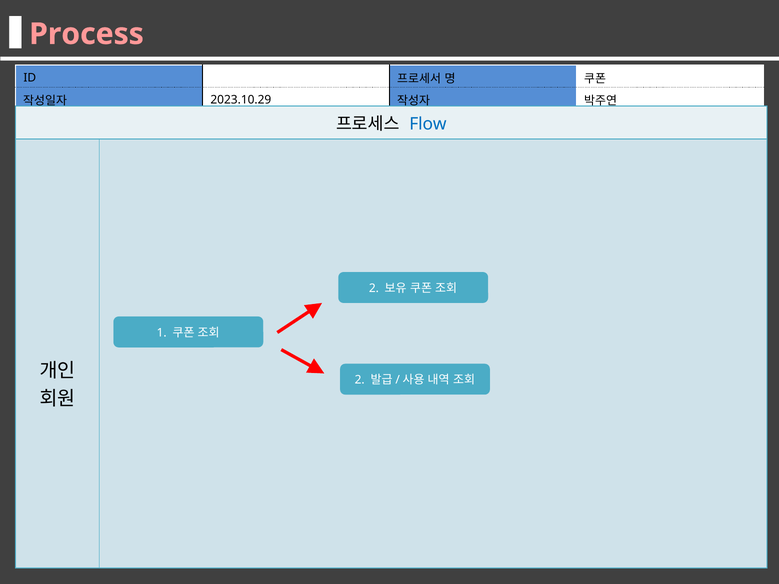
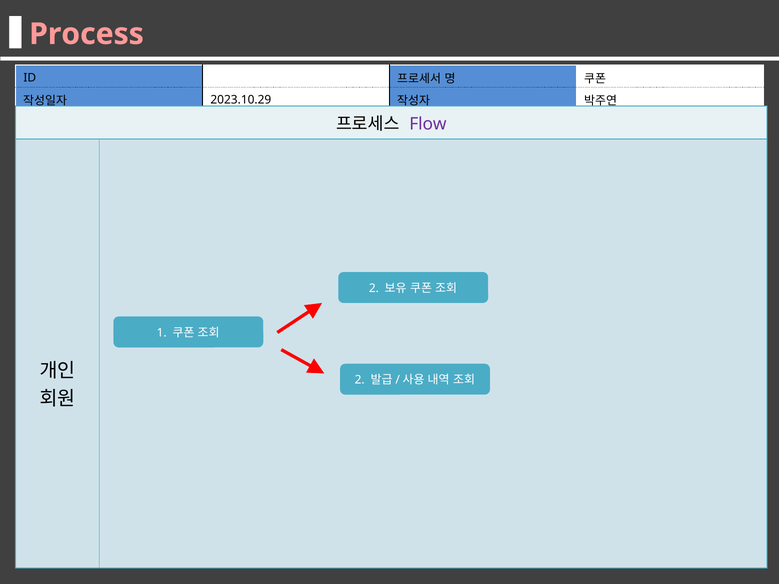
Flow colour: blue -> purple (428, 124)
